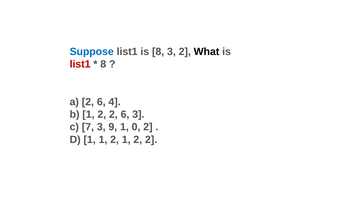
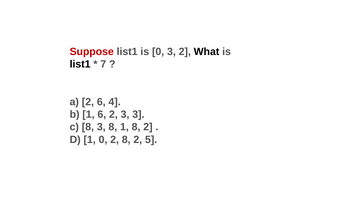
Suppose colour: blue -> red (92, 52)
is 8: 8 -> 0 (158, 52)
list1 colour: red -> black (80, 64)
8: 8 -> 7 (103, 64)
b 1 2: 2 -> 6 (102, 114)
6: 6 -> 3 (125, 114)
c 7: 7 -> 8 (88, 127)
3 9: 9 -> 8 (113, 127)
1 0: 0 -> 8 (136, 127)
1 1: 1 -> 0 (103, 140)
2 1: 1 -> 8 (126, 140)
2: 2 -> 5 (151, 140)
